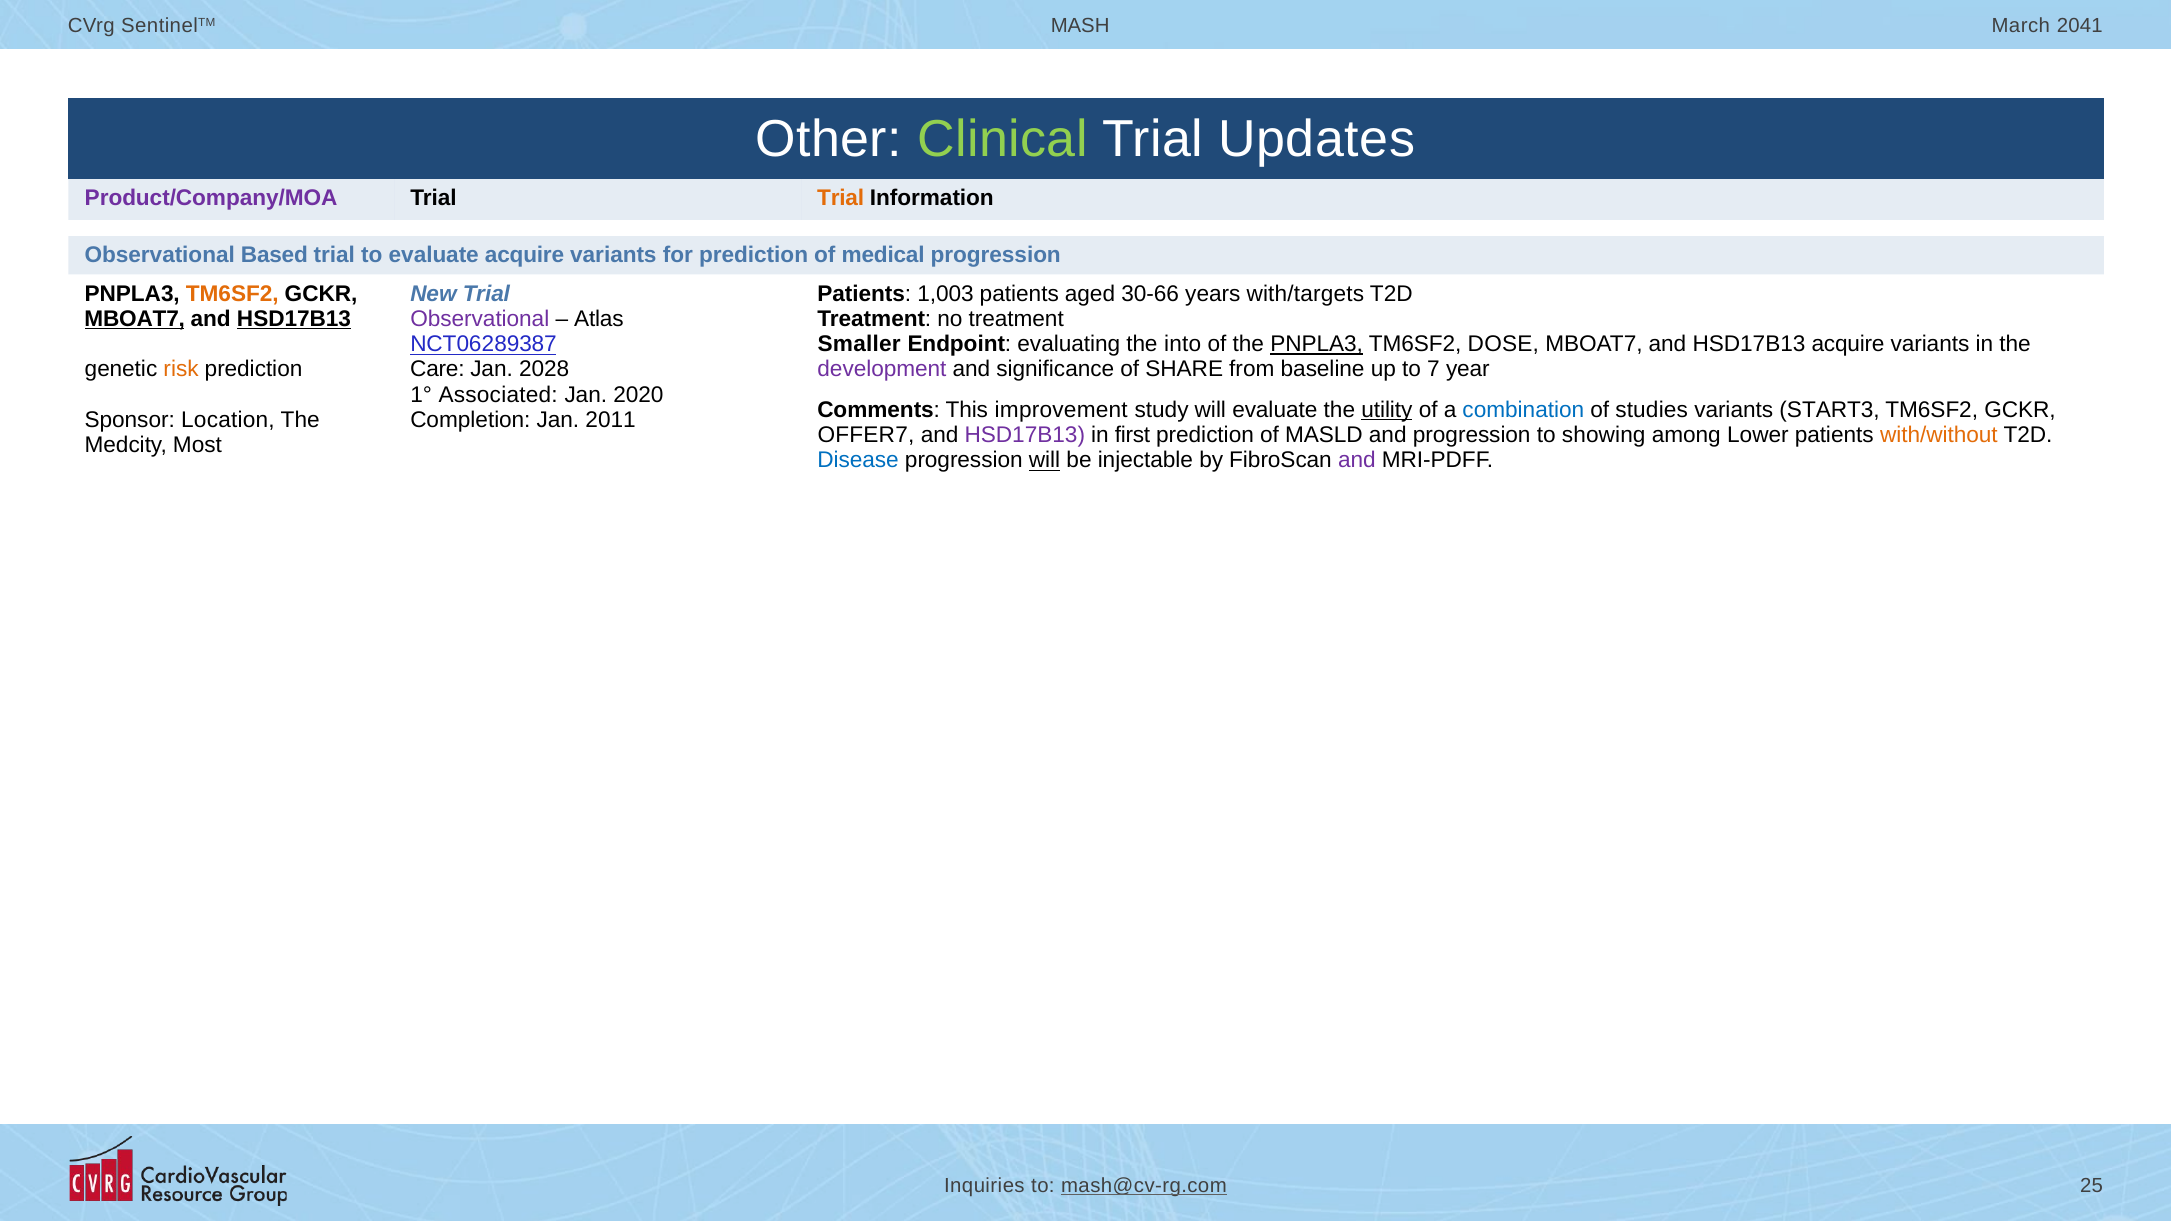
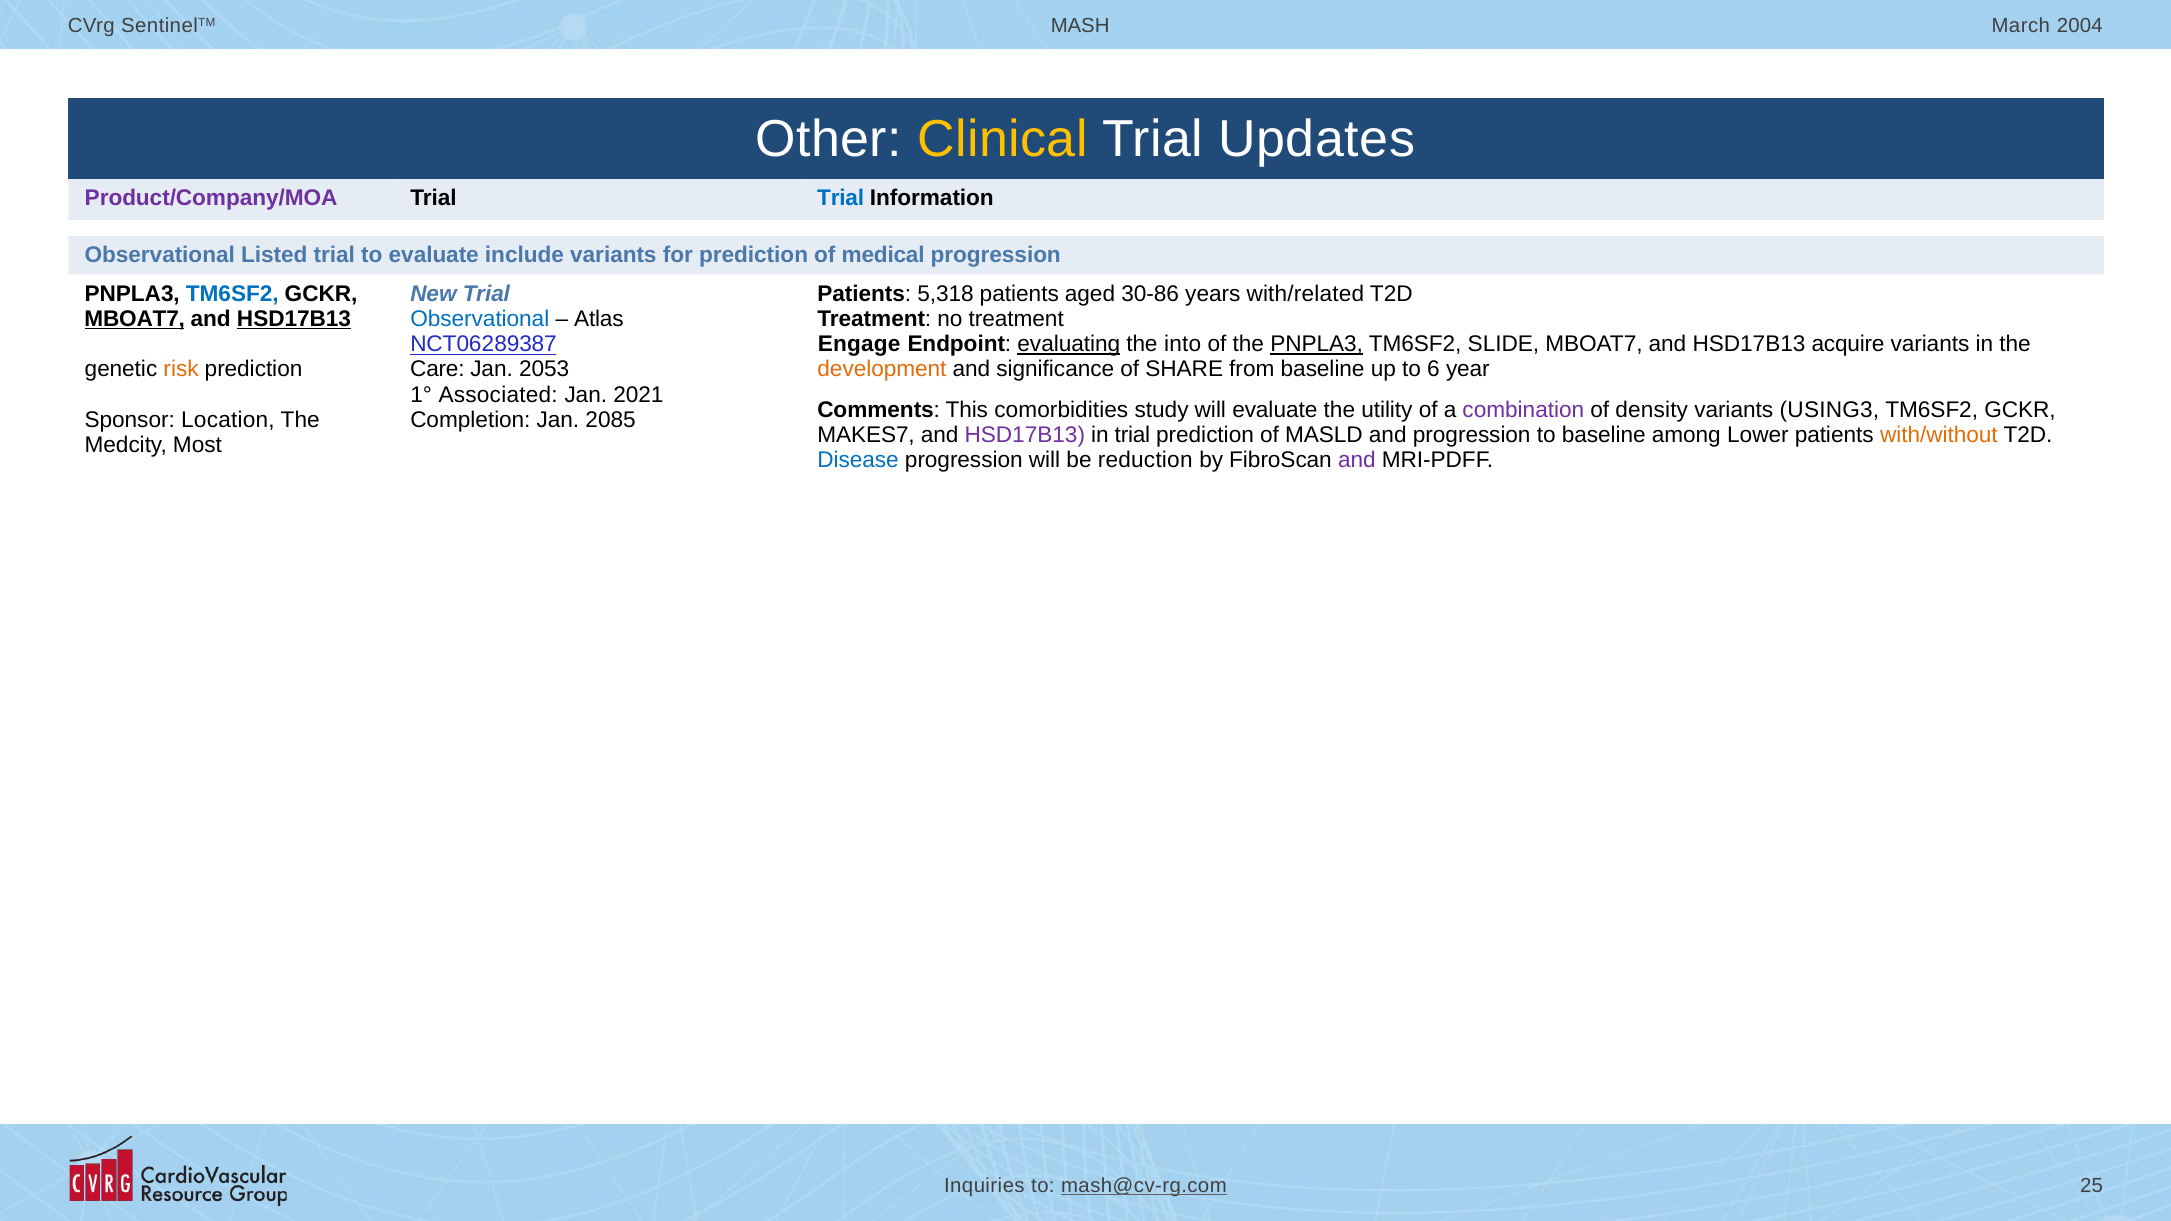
2041: 2041 -> 2004 (2080, 26)
Clinical colour: light green -> yellow (1002, 139)
Trial colour: orange -> blue (841, 198)
Based: Based -> Listed (274, 255)
evaluate acquire: acquire -> include (524, 255)
TM6SF2 colour: orange -> blue (232, 294)
1,003: 1,003 -> 5,318 (945, 294)
30-66: 30-66 -> 30-86 (1150, 294)
with/targets: with/targets -> with/related (1305, 294)
Observational colour: purple -> blue (480, 319)
Smaller: Smaller -> Engage (859, 344)
evaluating underline: none -> present (1069, 344)
DOSE: DOSE -> SLIDE (1503, 344)
2028: 2028 -> 2053 (544, 370)
development colour: purple -> orange (882, 370)
7: 7 -> 6 (1433, 370)
2020: 2020 -> 2021 (638, 395)
improvement: improvement -> comorbidities (1061, 410)
utility underline: present -> none (1387, 410)
combination colour: blue -> purple (1523, 410)
studies: studies -> density (1652, 410)
START3: START3 -> USING3 (1829, 410)
2011: 2011 -> 2085 (611, 420)
OFFER7: OFFER7 -> MAKES7 (866, 435)
in first: first -> trial (1133, 435)
to showing: showing -> baseline (1604, 435)
will underline: present -> none (1045, 461)
injectable: injectable -> reduction (1145, 461)
